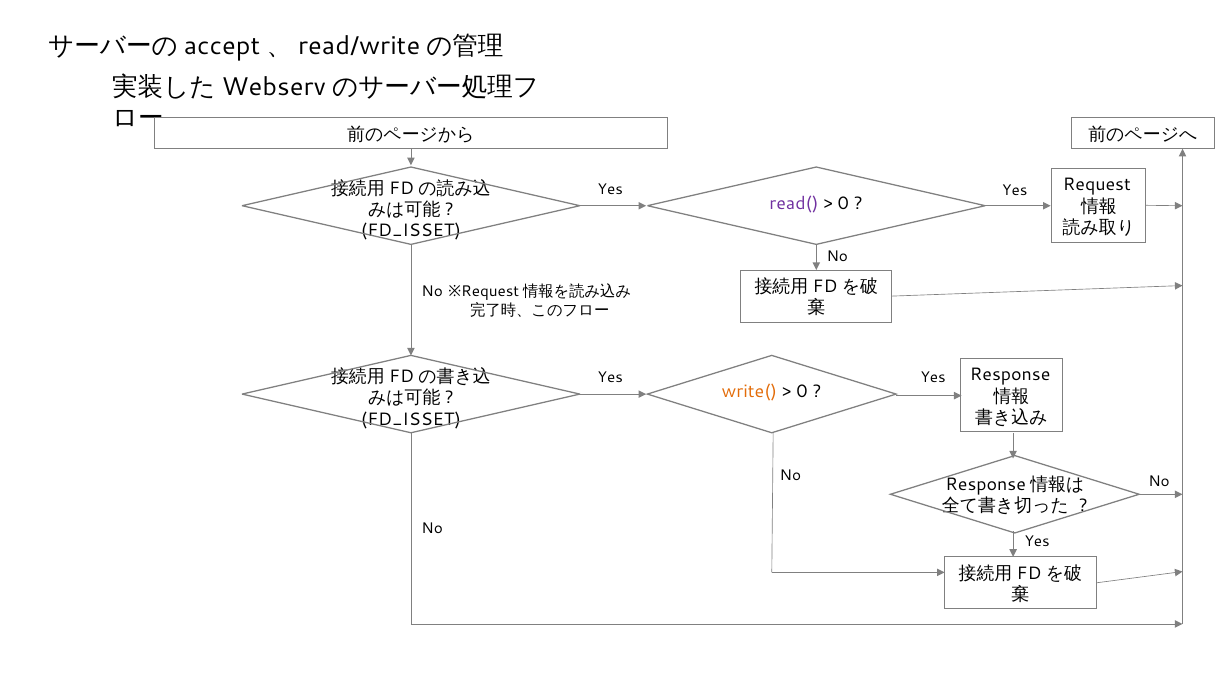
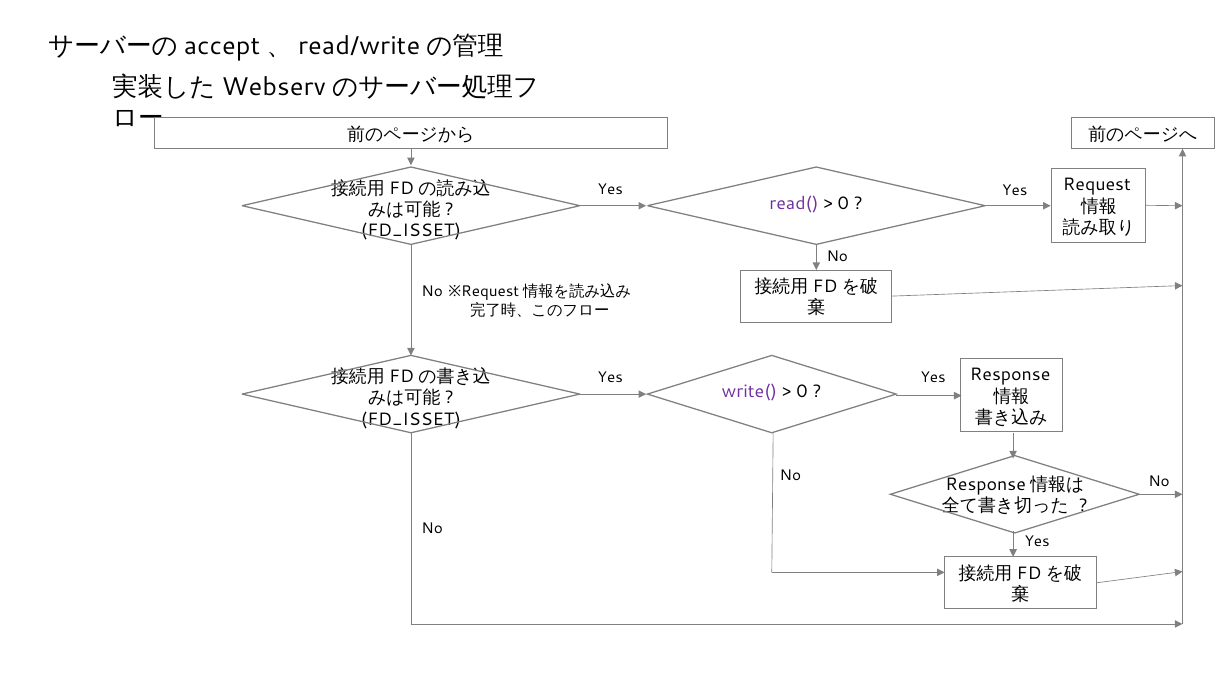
write( colour: orange -> purple (749, 392)
